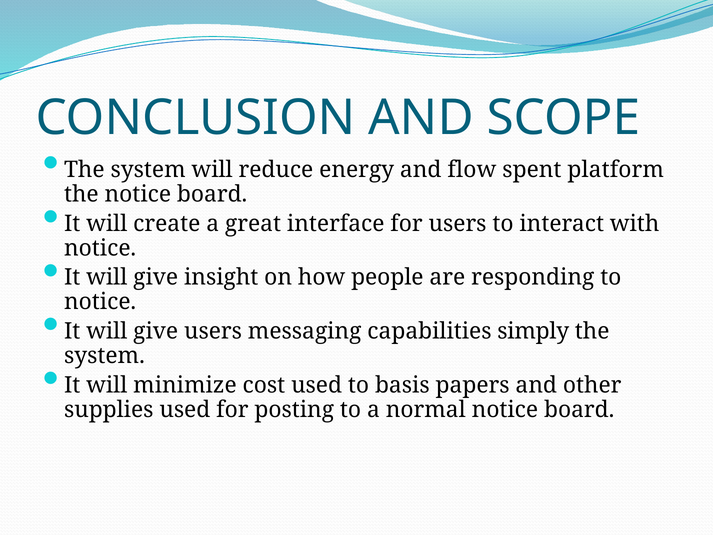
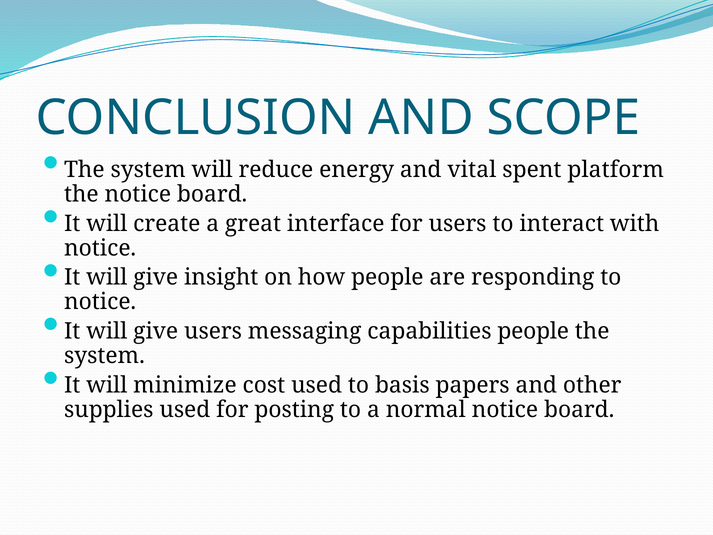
flow: flow -> vital (472, 170)
capabilities simply: simply -> people (533, 331)
